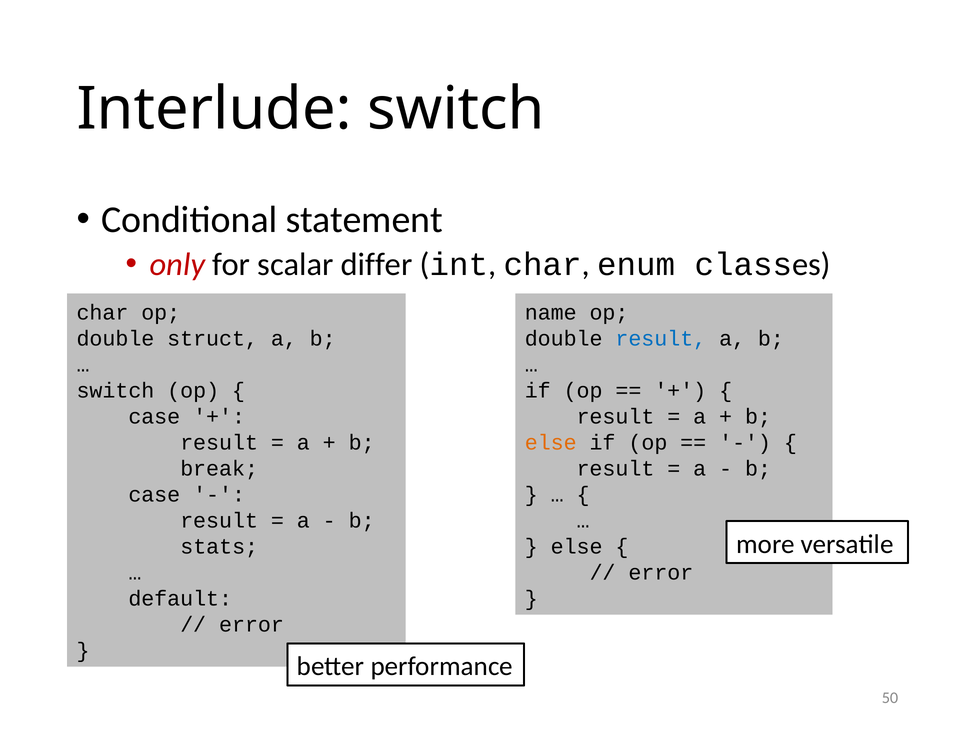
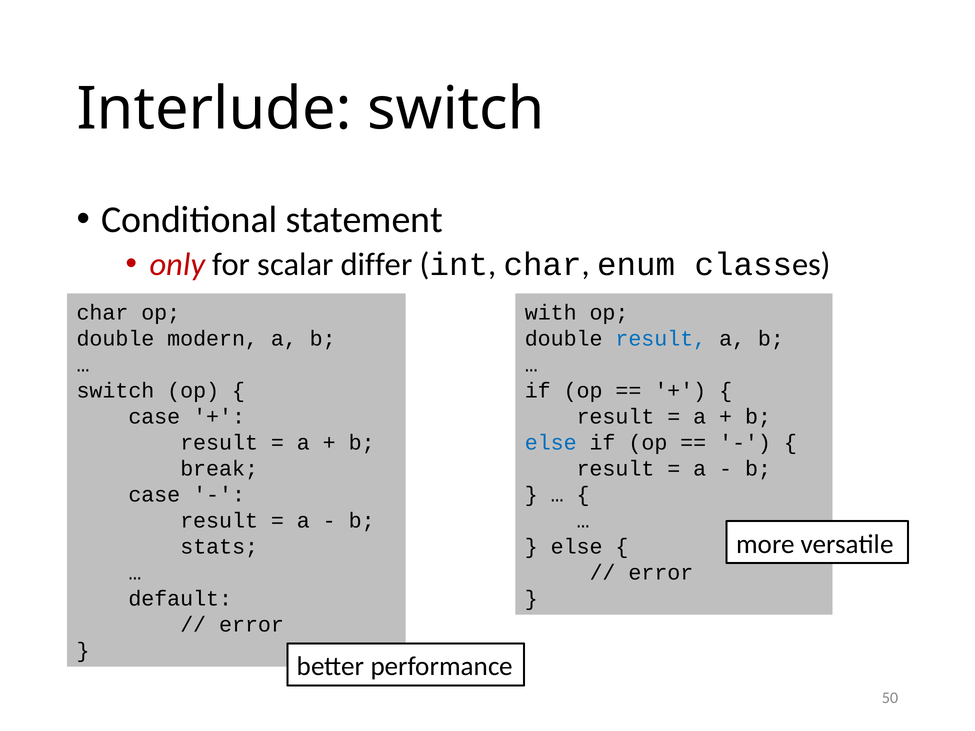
name: name -> with (551, 313)
struct: struct -> modern (213, 339)
else colour: orange -> blue (551, 443)
